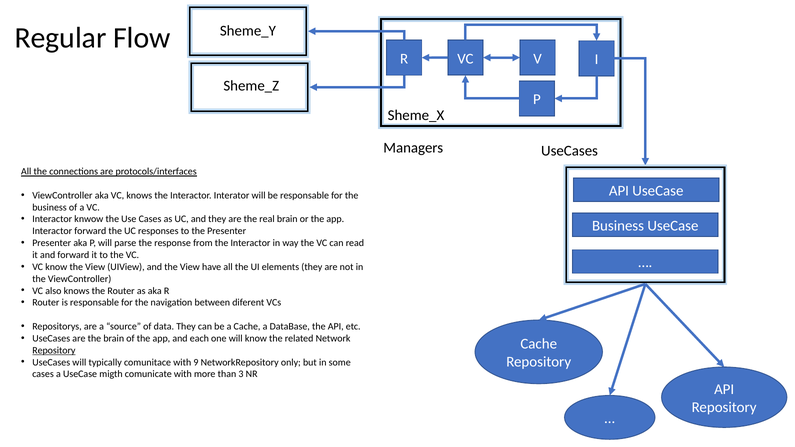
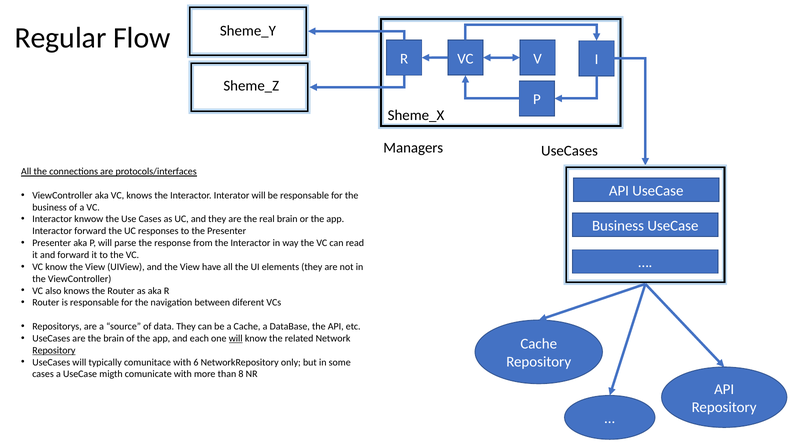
will underline: none -> present (236, 339)
9: 9 -> 6 (196, 362)
3: 3 -> 8 (241, 374)
